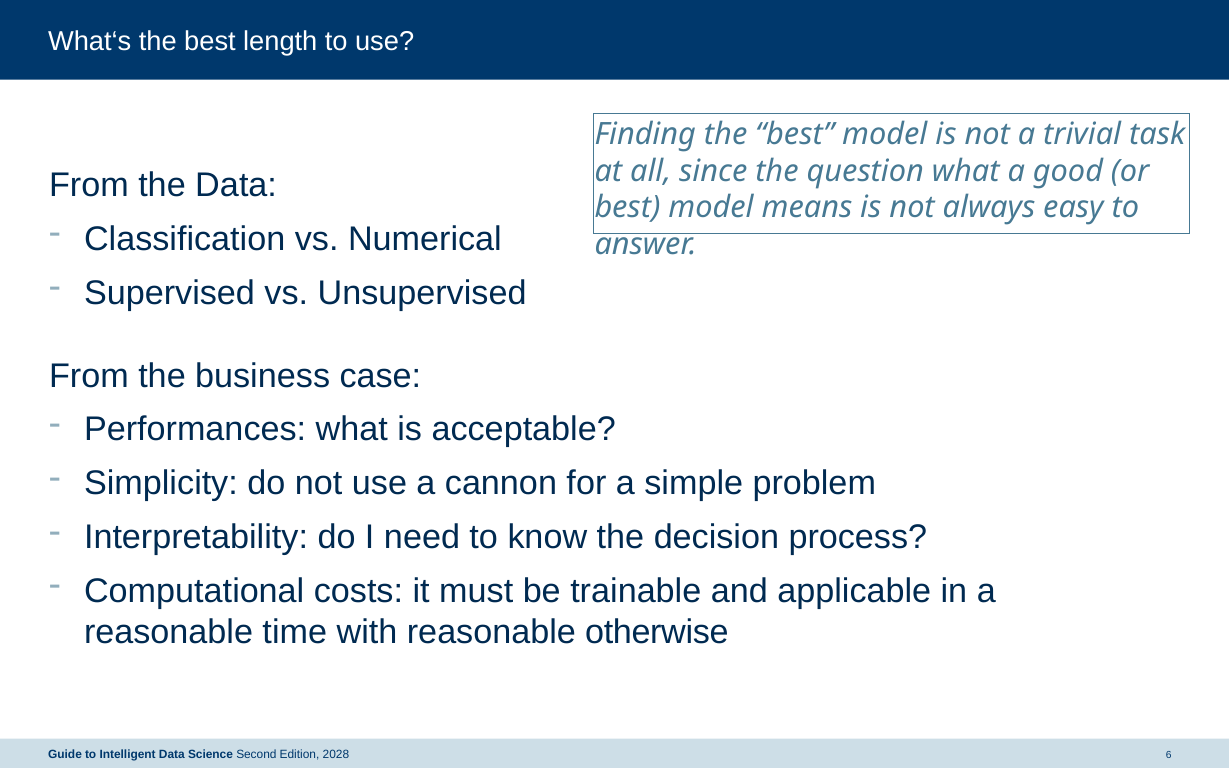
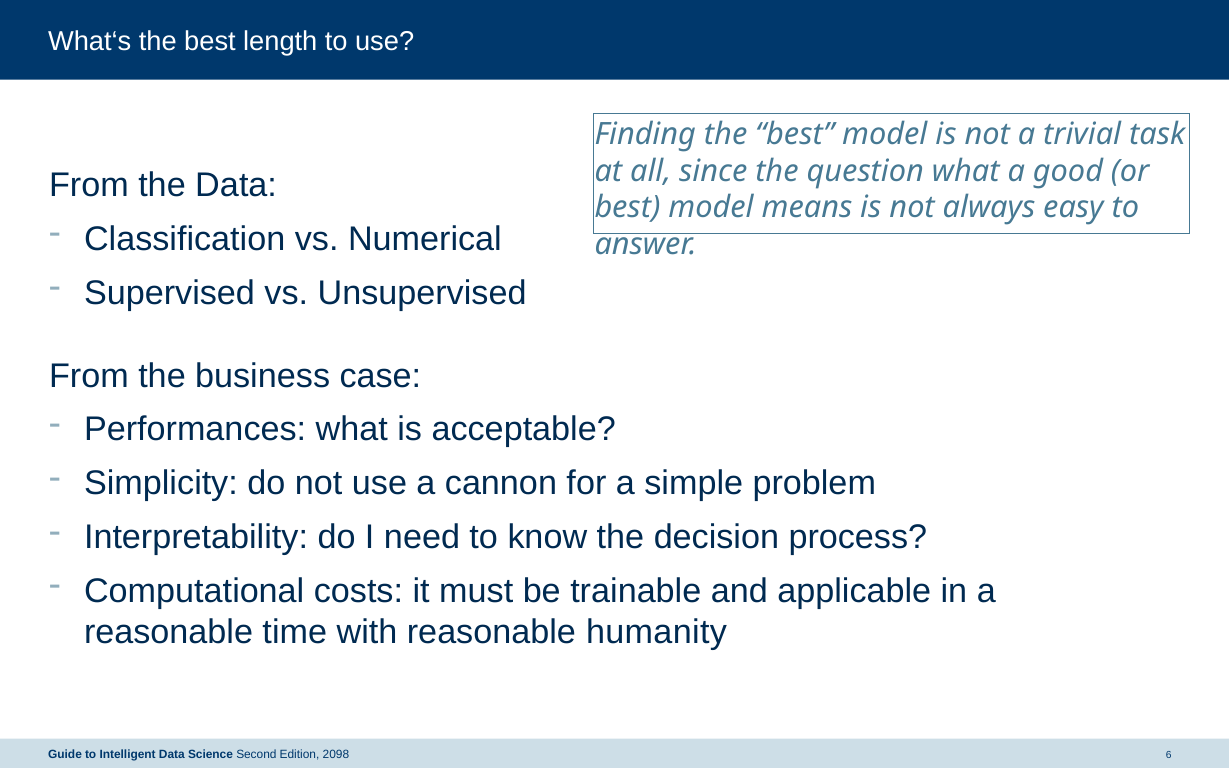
otherwise: otherwise -> humanity (656, 632)
2028: 2028 -> 2098 (336, 755)
